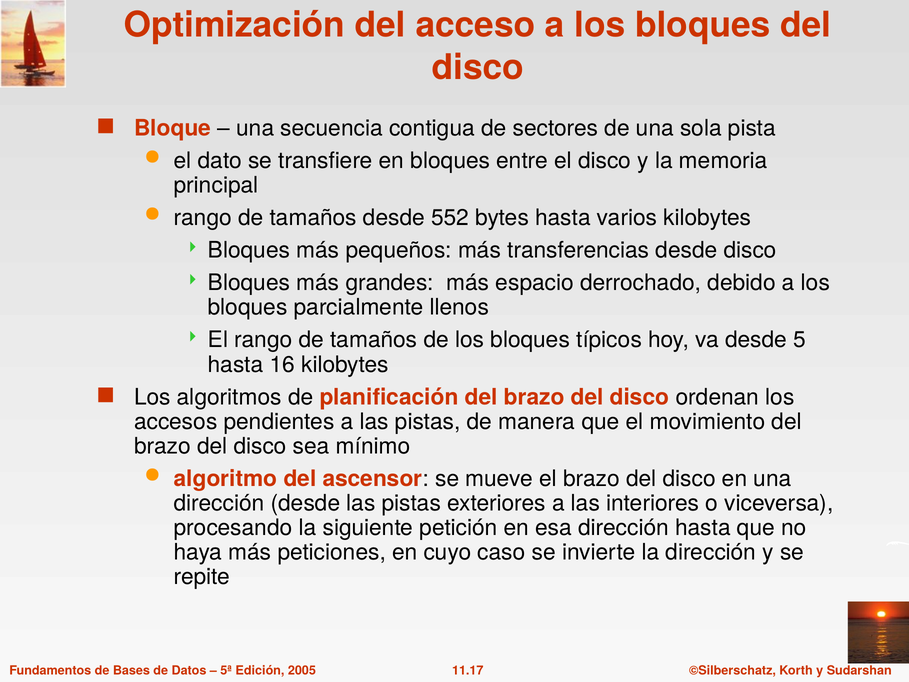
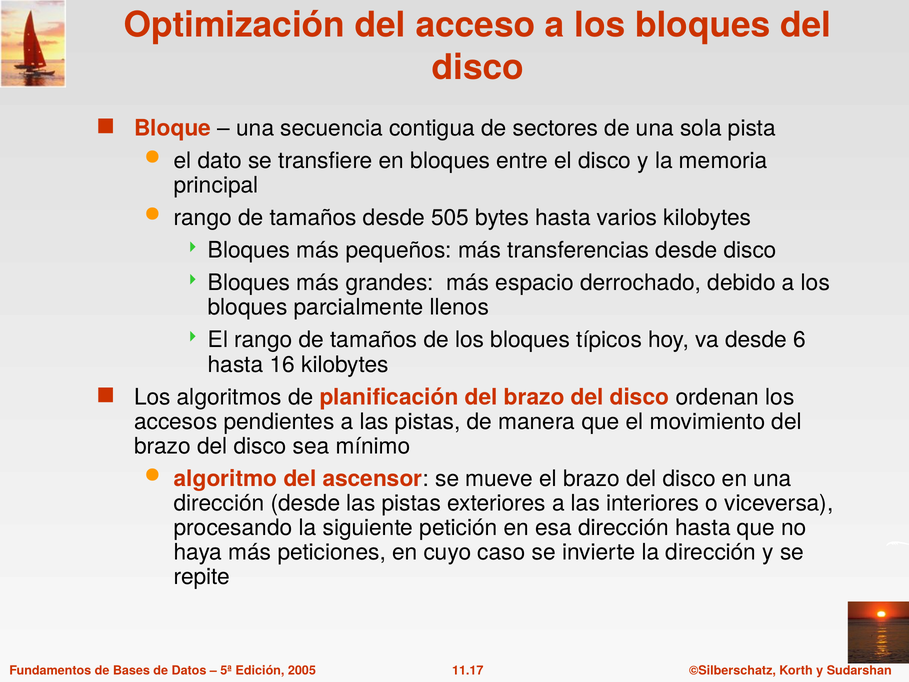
552: 552 -> 505 (450, 218)
5: 5 -> 6 (800, 340)
